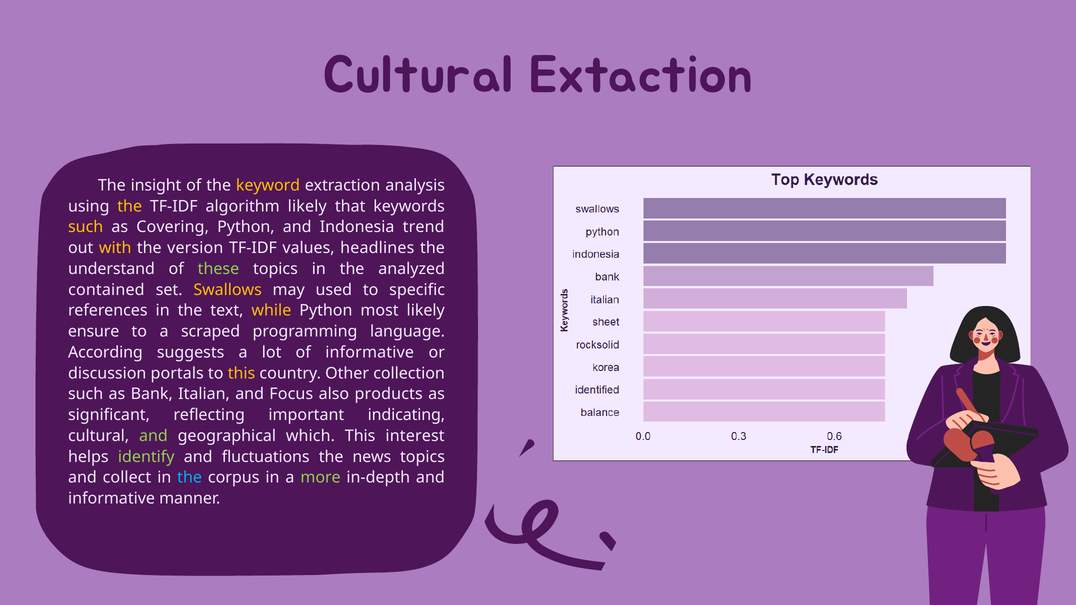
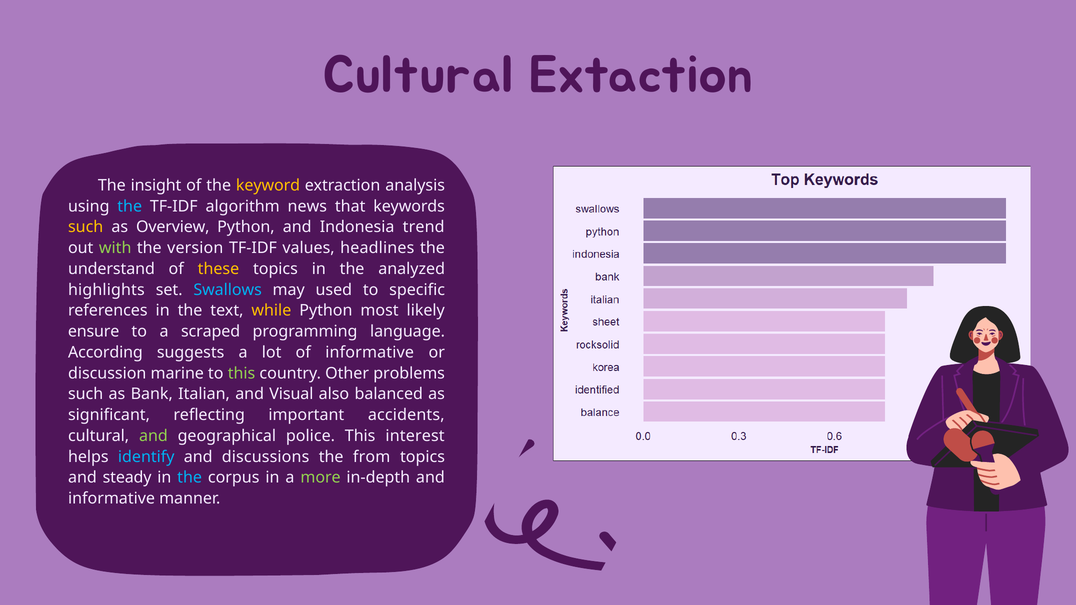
the colour: yellow -> light blue (130, 206)
algorithm likely: likely -> news (307, 206)
Covering: Covering -> Overview (173, 227)
with colour: yellow -> light green (115, 248)
these colour: light green -> yellow (218, 269)
contained: contained -> highlights (106, 290)
Swallows colour: yellow -> light blue (228, 290)
portals: portals -> marine (177, 373)
this colour: yellow -> light green (242, 373)
collection: collection -> problems (409, 373)
Focus: Focus -> Visual (291, 394)
products: products -> balanced (389, 394)
indicating: indicating -> accidents (406, 415)
which: which -> police (310, 436)
identify colour: light green -> light blue (146, 457)
fluctuations: fluctuations -> discussions (266, 457)
news: news -> from (372, 457)
collect: collect -> steady (127, 478)
